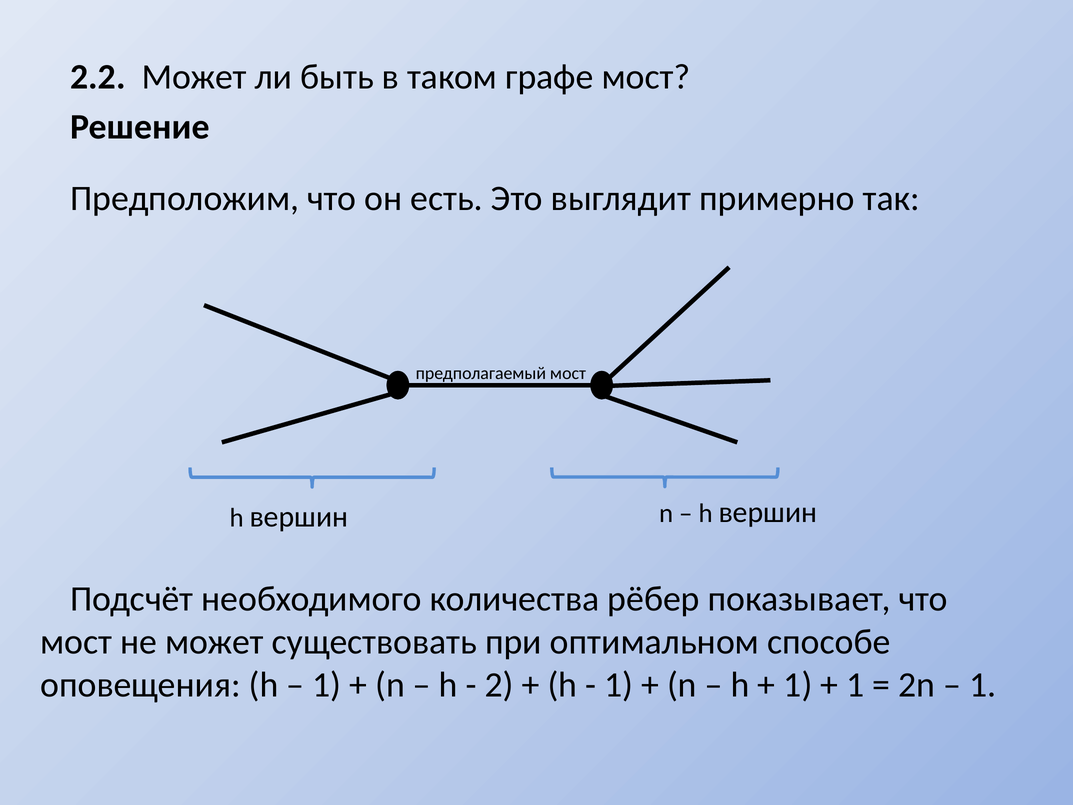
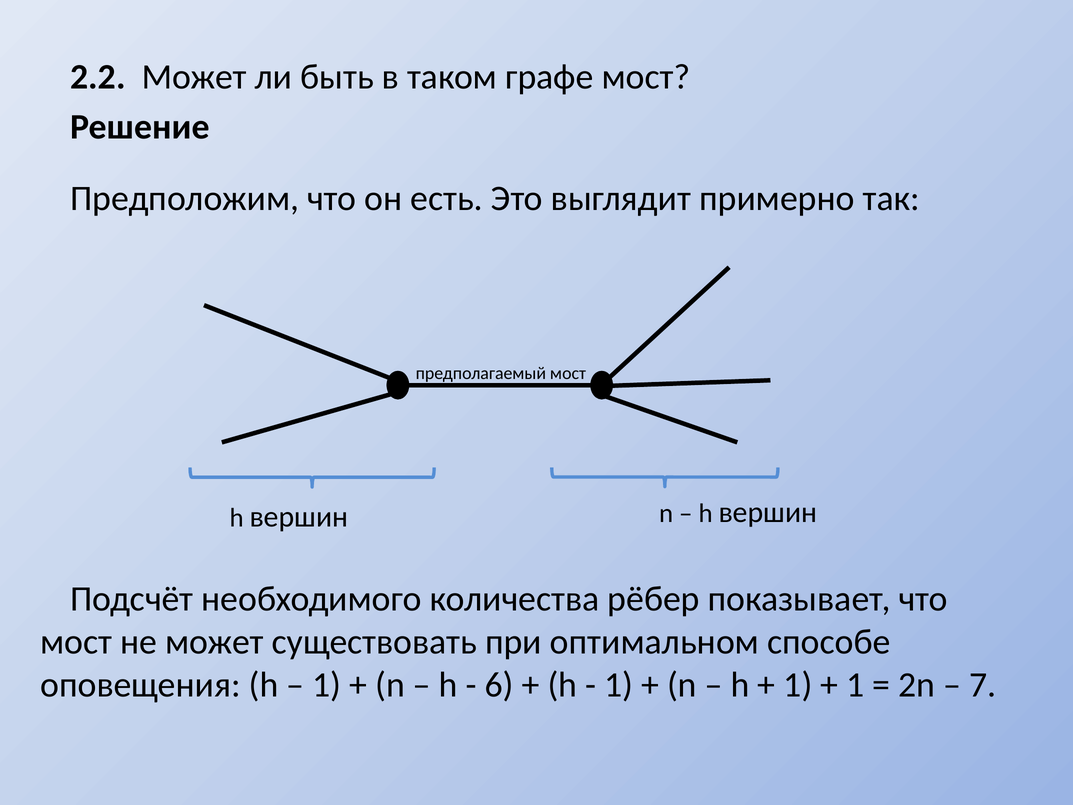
2: 2 -> 6 (499, 685)
1: 1 -> 7 (983, 685)
